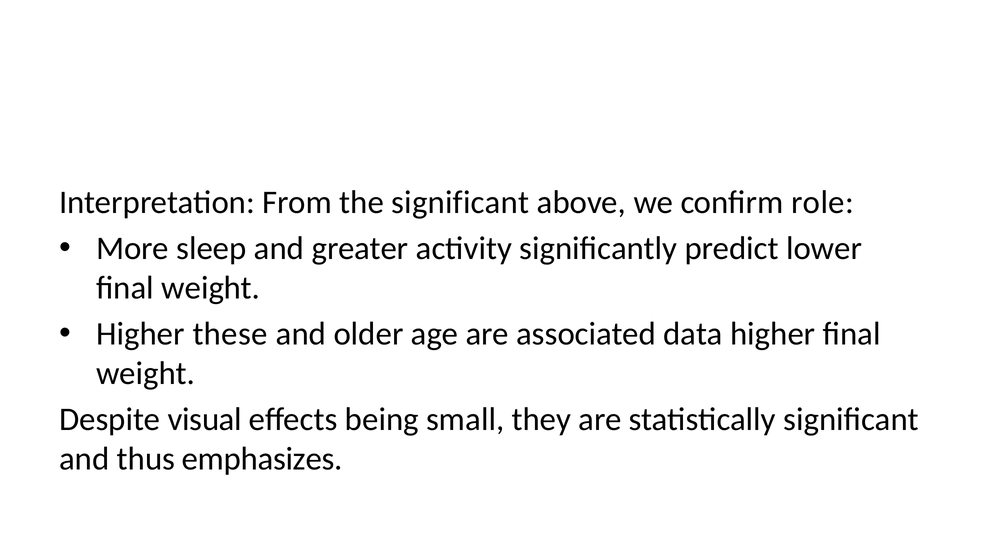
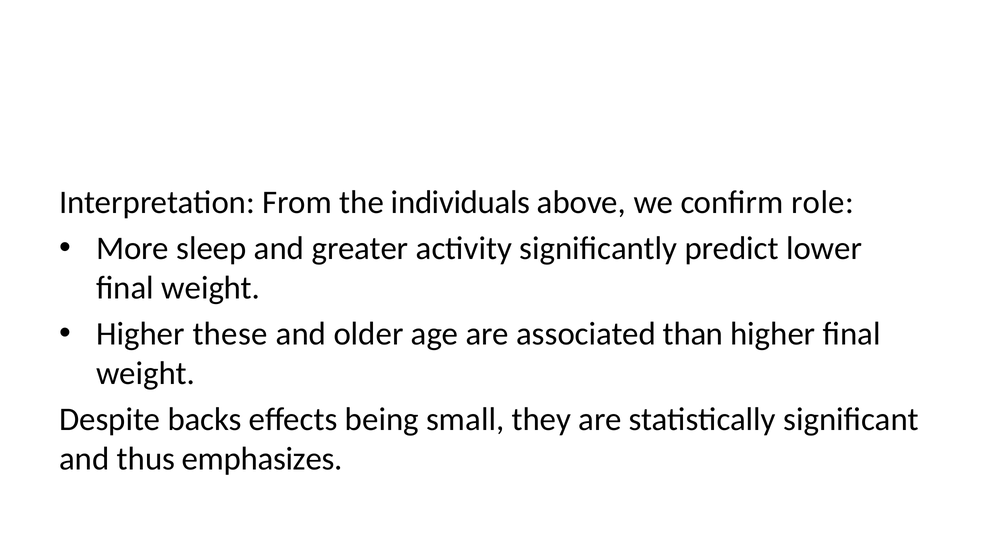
the significant: significant -> individuals (461, 202)
data: data -> than (693, 334)
visual: visual -> backs (205, 419)
